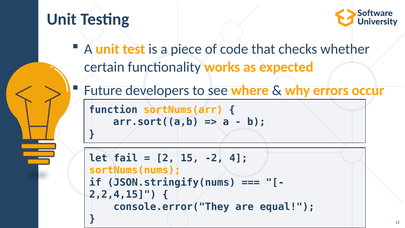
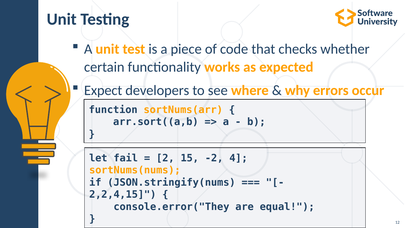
Future: Future -> Expect (103, 90)
